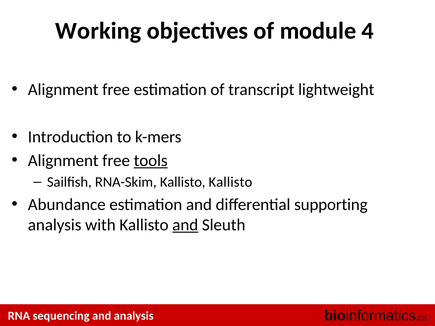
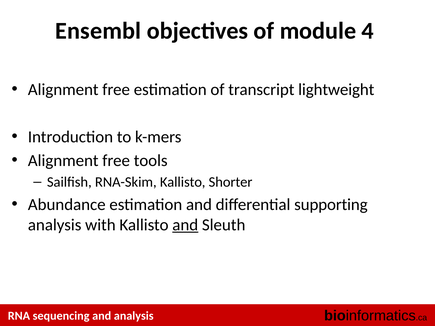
Working: Working -> Ensembl (98, 31)
tools underline: present -> none (151, 161)
Kallisto Kallisto: Kallisto -> Shorter (231, 182)
